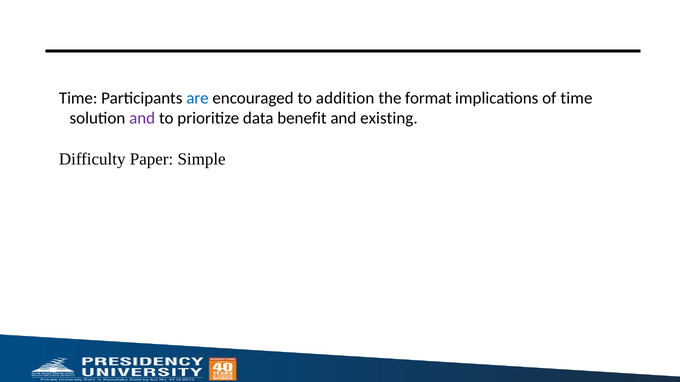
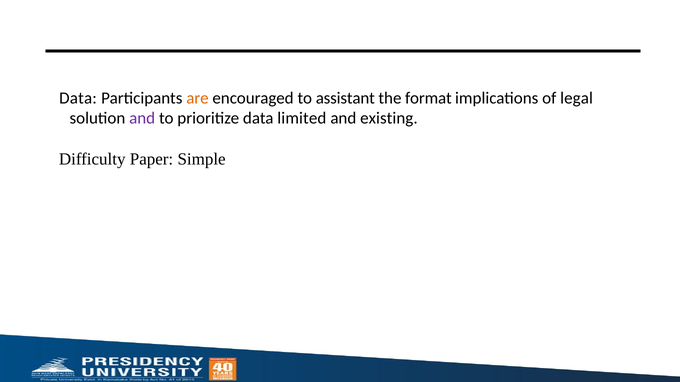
Time: Time -> Data (78, 98)
are colour: blue -> orange (197, 98)
addition: addition -> assistant (345, 98)
of time: time -> legal (577, 98)
benefit: benefit -> limited (302, 118)
